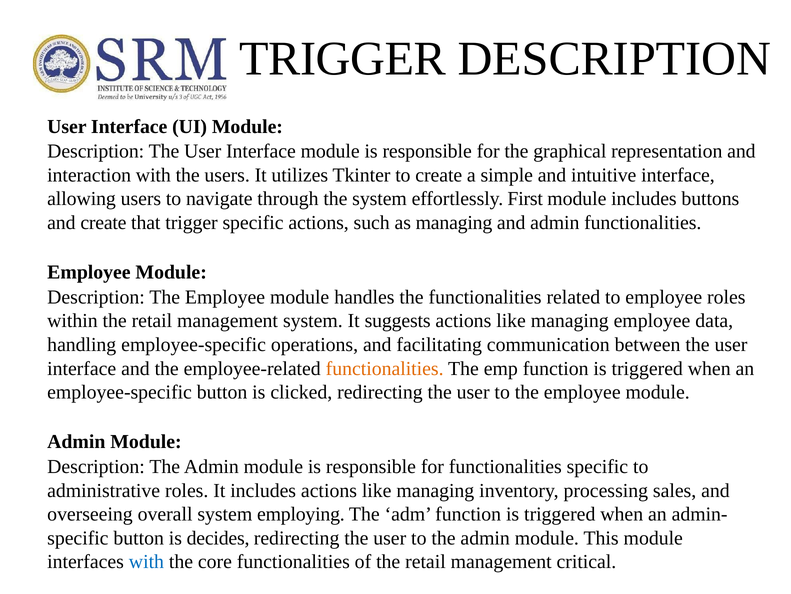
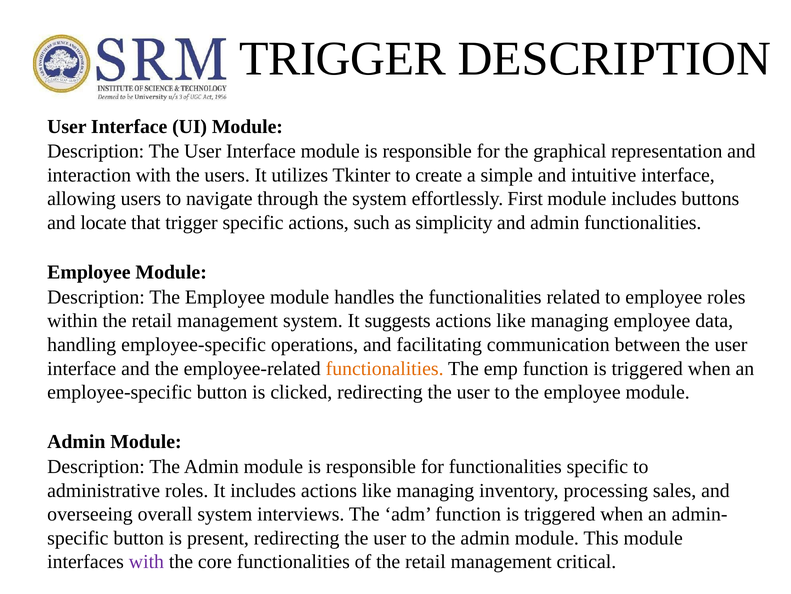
and create: create -> locate (103, 222)
as managing: managing -> simplicity (454, 222)
employing: employing -> interviews (301, 514)
decides: decides -> present (218, 537)
with colour: blue -> purple (146, 561)
